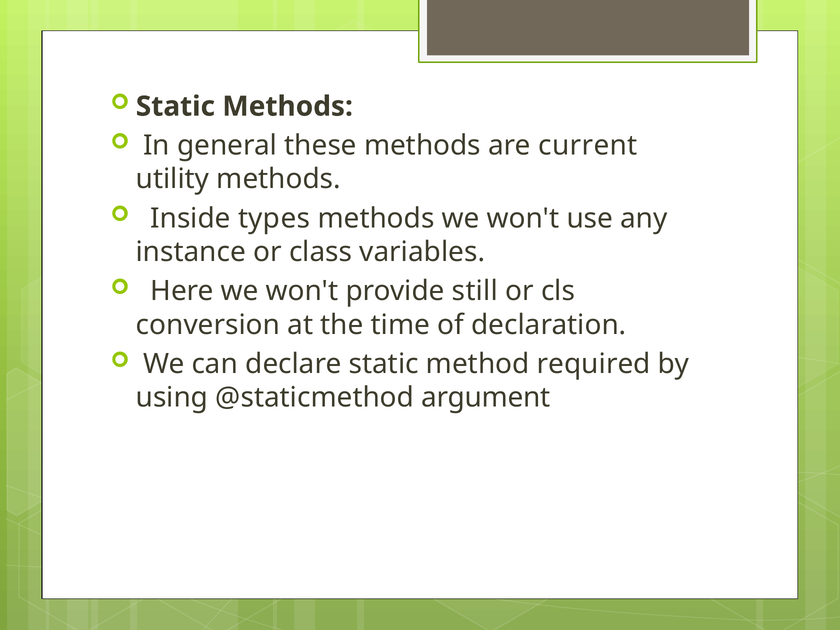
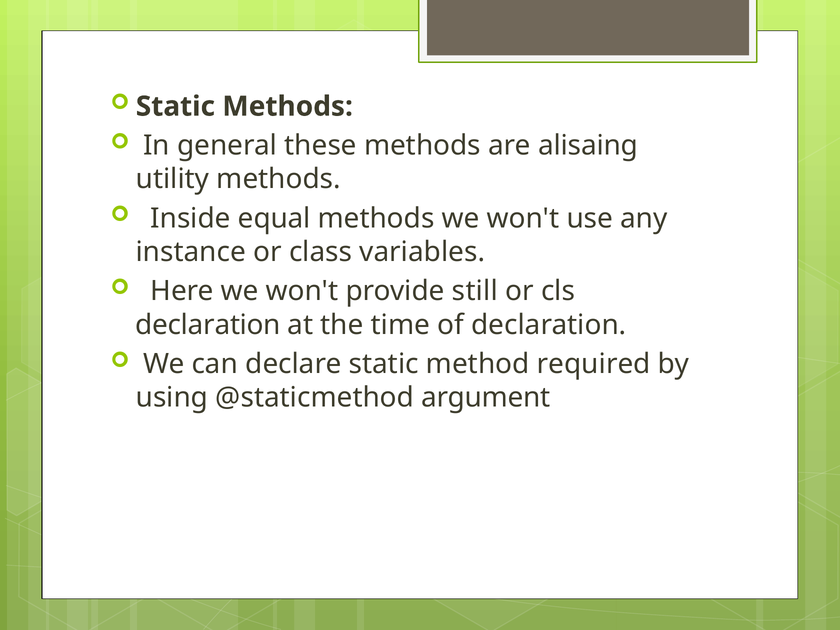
current: current -> alisaing (588, 146)
types: types -> equal (274, 218)
conversion: conversion -> declaration (208, 325)
